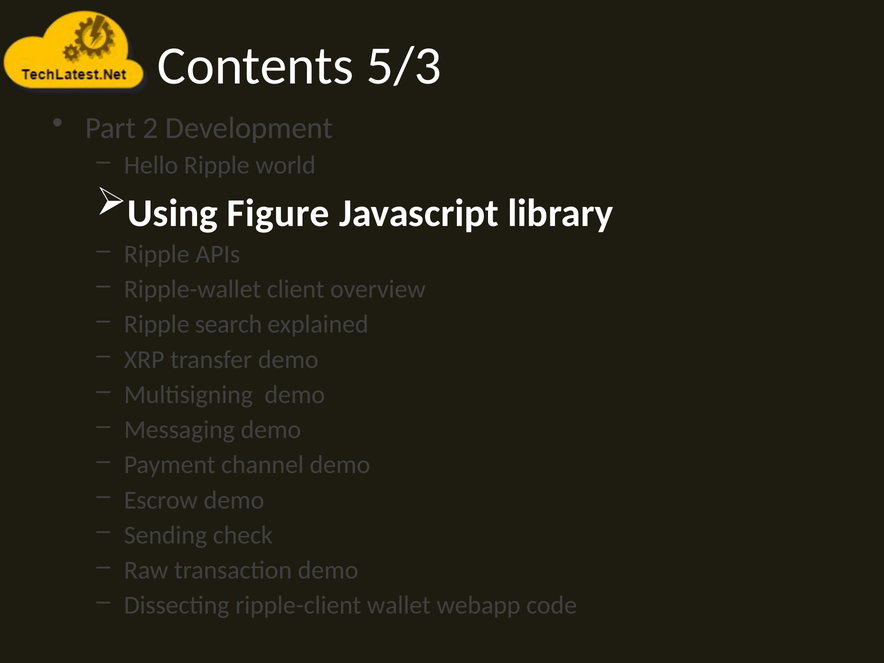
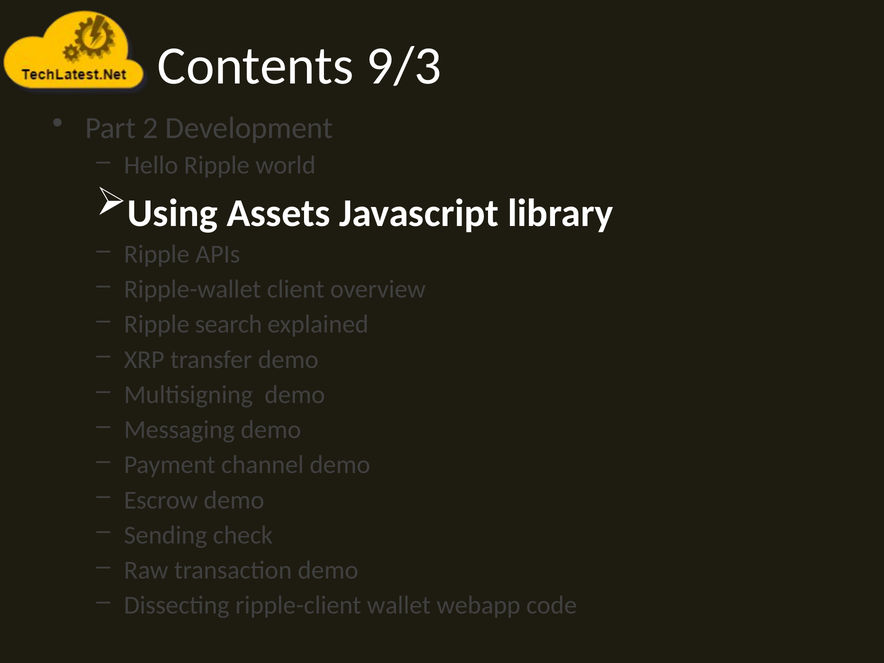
5/3: 5/3 -> 9/3 (404, 66)
Figure: Figure -> Assets (279, 214)
